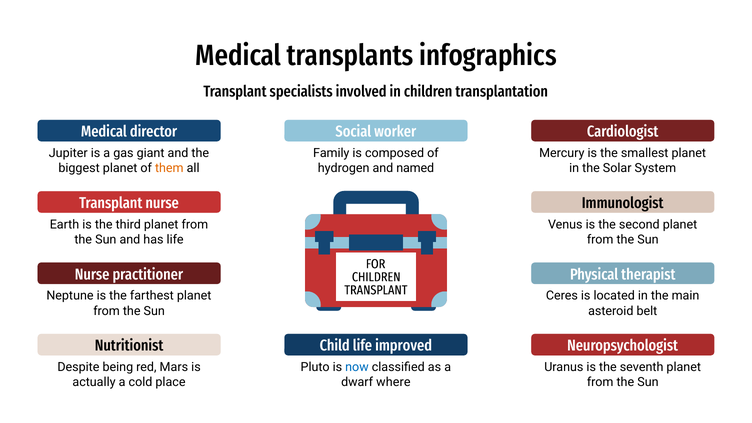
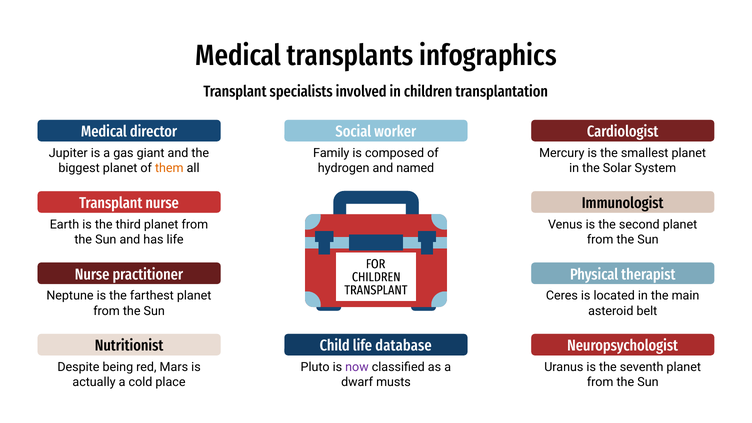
improved: improved -> database (404, 346)
now colour: blue -> purple (357, 367)
where: where -> musts (393, 382)
